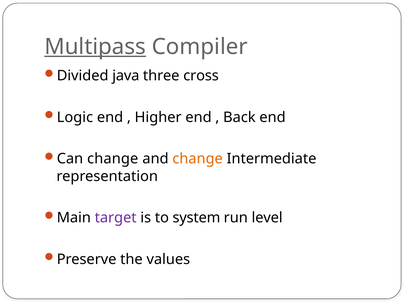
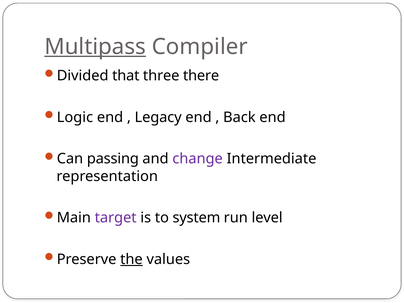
java: java -> that (126, 76)
cross: cross -> there (201, 76)
Higher: Higher -> Legacy (158, 117)
Can change: change -> passing (113, 159)
change colour: orange -> purple (198, 159)
the underline: none -> present (131, 259)
